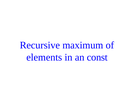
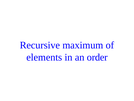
const: const -> order (97, 57)
